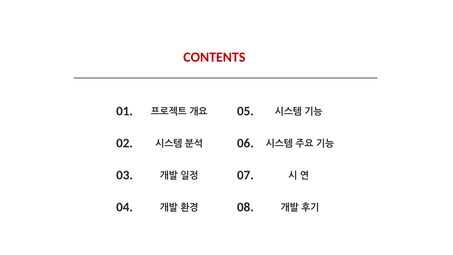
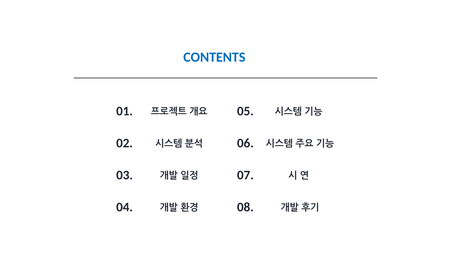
CONTENTS colour: red -> blue (214, 57)
